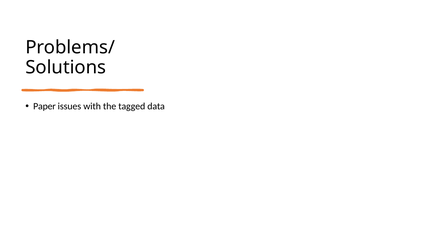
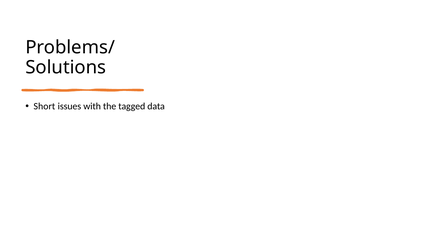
Paper: Paper -> Short (44, 107)
